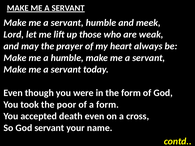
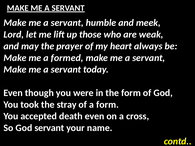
a humble: humble -> formed (67, 58)
poor: poor -> stray (67, 105)
